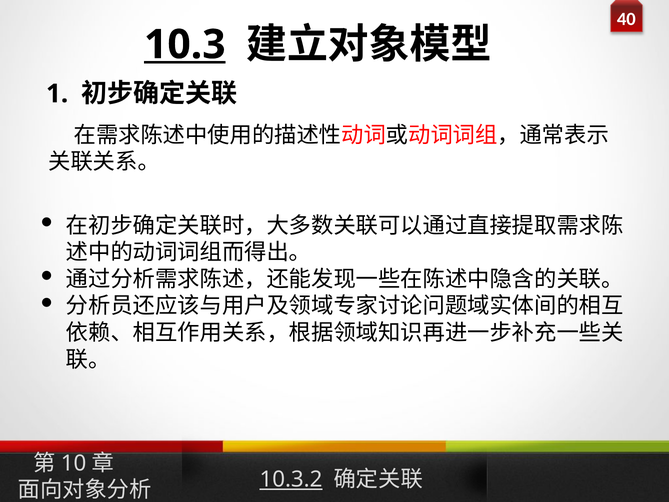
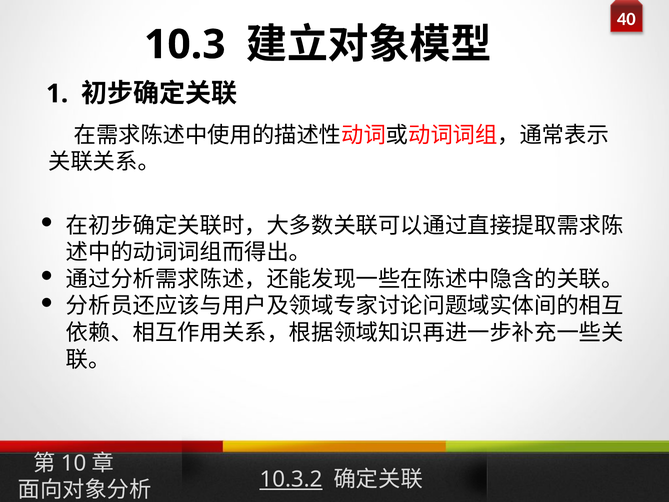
10.3 underline: present -> none (185, 45)
